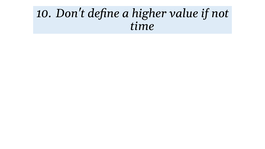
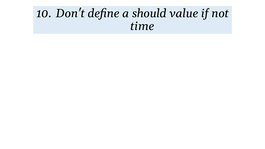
higher: higher -> should (149, 13)
